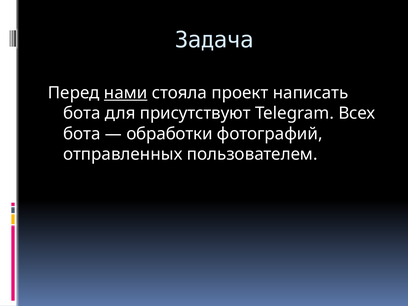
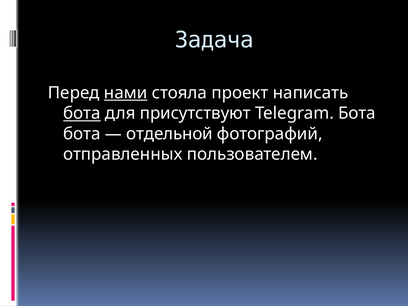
бота underline: none -> present (82, 113)
Telegram Всех: Всех -> Бота (357, 113)
обработки: обработки -> отдельной (170, 134)
